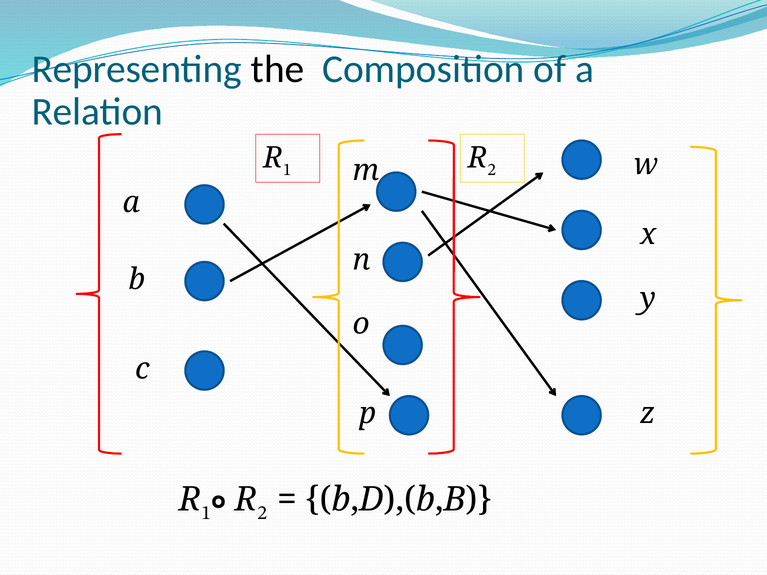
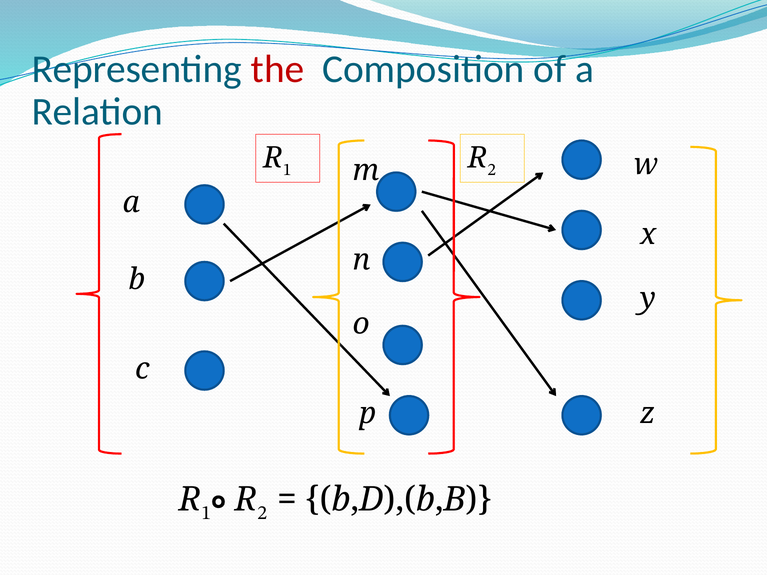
the colour: black -> red (278, 69)
